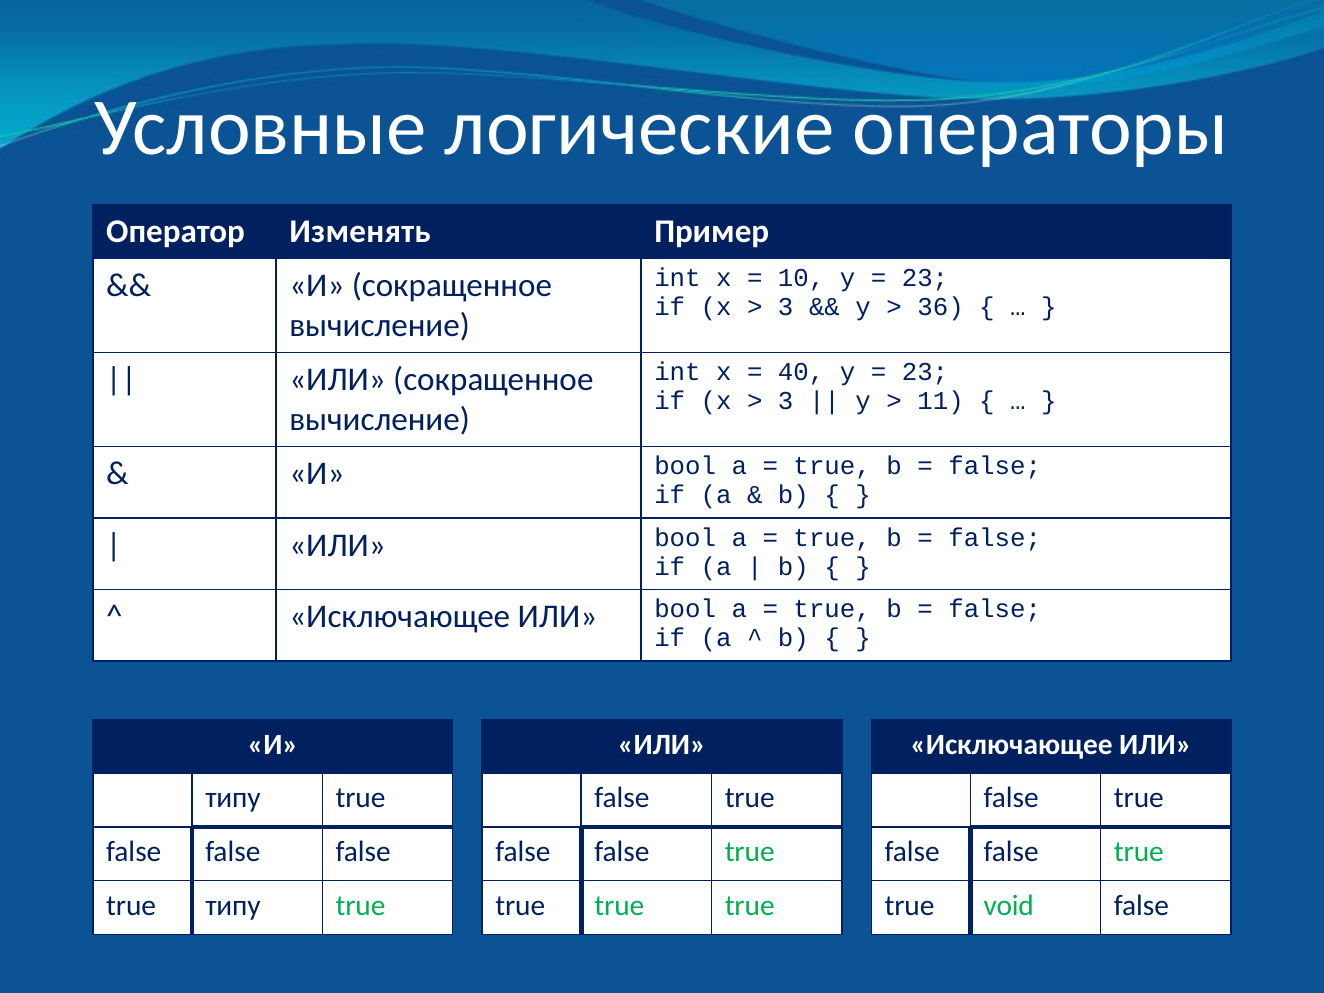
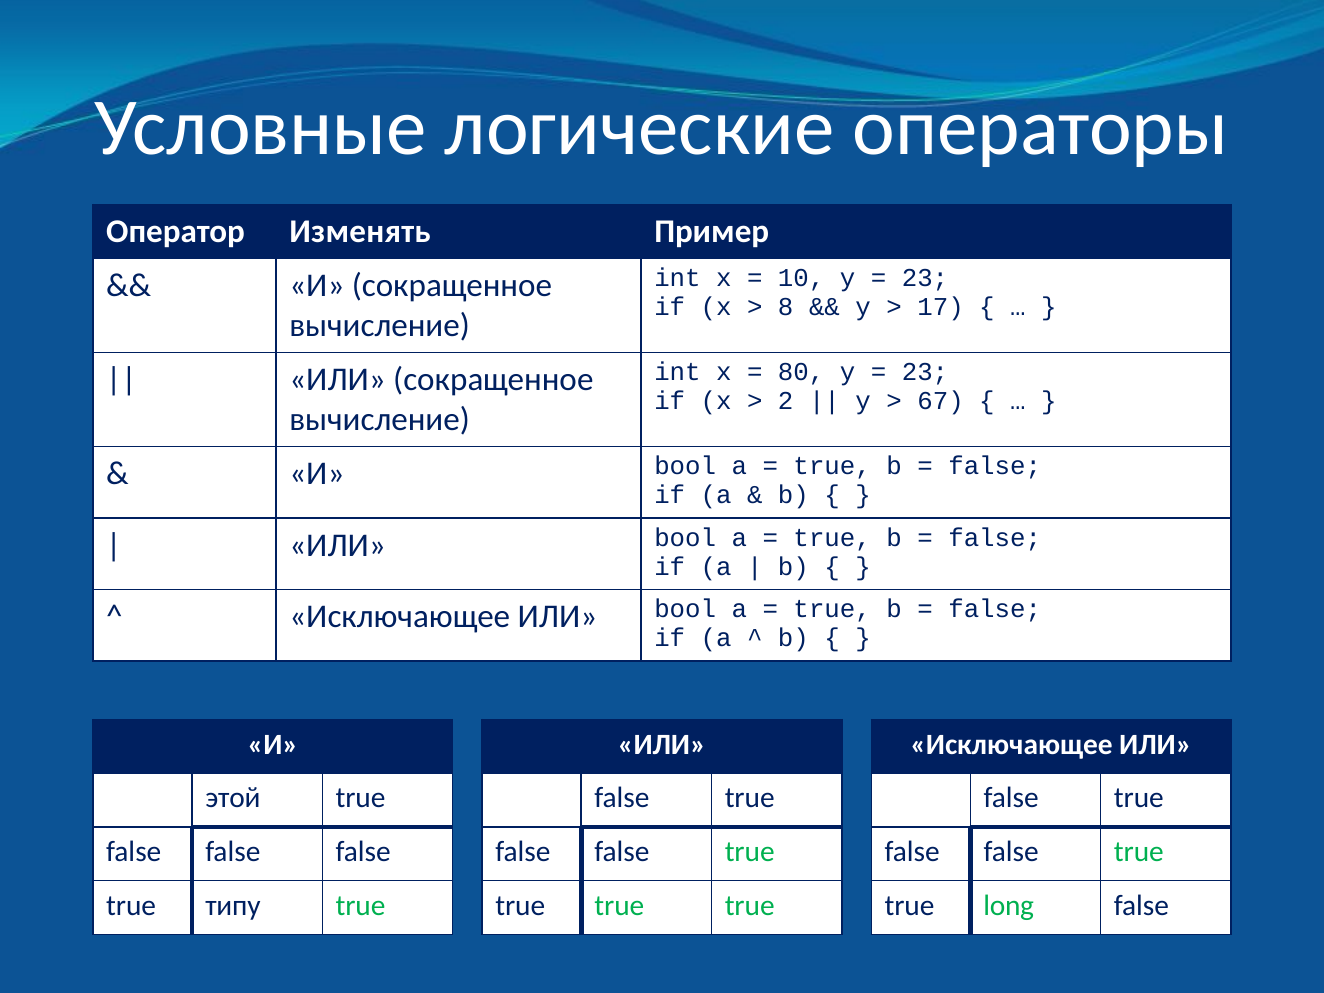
3: 3 -> 8 (786, 307)
36: 36 -> 17 (940, 307)
40: 40 -> 80 (801, 372)
3: 3 -> 2 (786, 401)
11: 11 -> 67 (940, 401)
типу: типу -> этой (233, 798)
void: void -> long (1009, 906)
